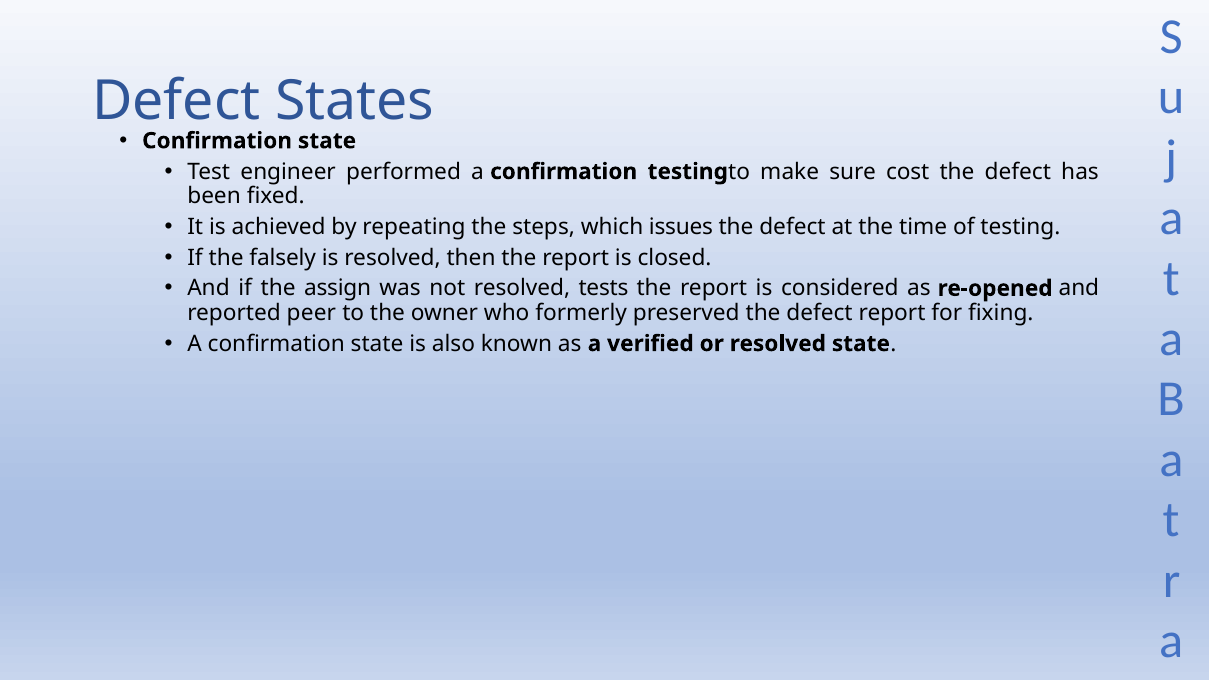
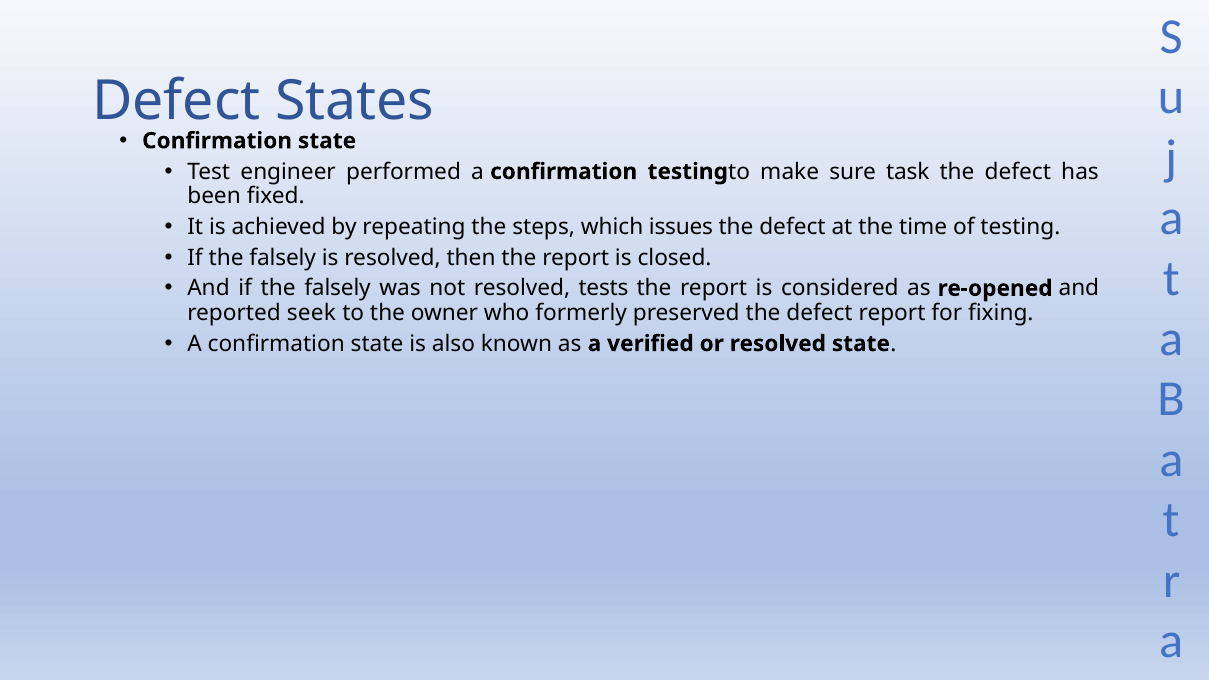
cost: cost -> task (908, 172)
And if the assign: assign -> falsely (338, 288)
peer: peer -> seek (311, 313)
